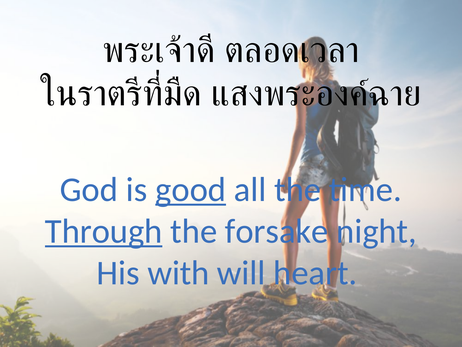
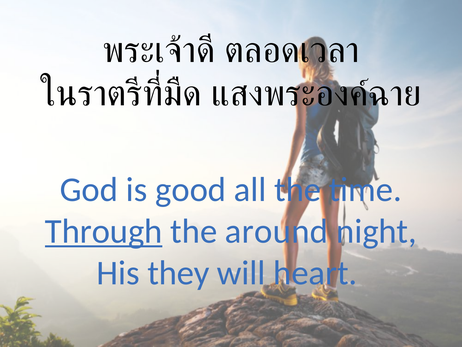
good underline: present -> none (191, 189)
forsake: forsake -> around (277, 231)
with: with -> they (178, 273)
